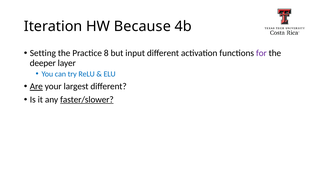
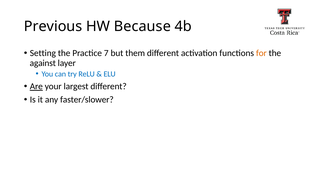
Iteration: Iteration -> Previous (53, 26)
8: 8 -> 7 (106, 53)
input: input -> them (135, 53)
for colour: purple -> orange (261, 53)
deeper: deeper -> against (43, 63)
faster/slower underline: present -> none (87, 99)
